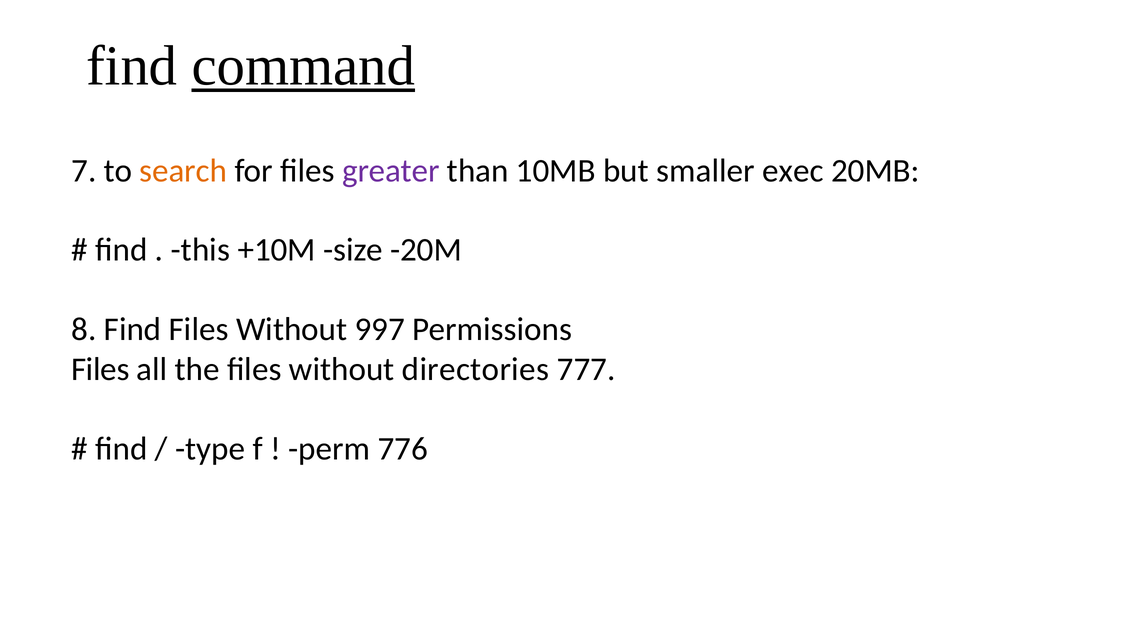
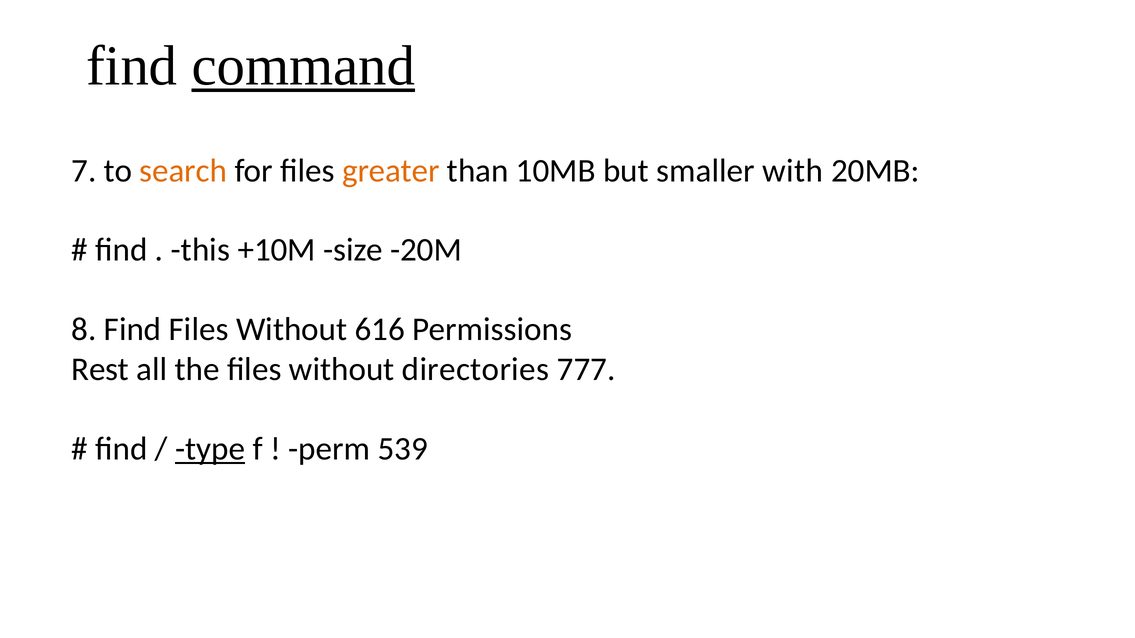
greater colour: purple -> orange (391, 171)
exec: exec -> with (793, 171)
997: 997 -> 616 (380, 330)
Files: Files -> Rest (100, 369)
type underline: none -> present (210, 449)
776: 776 -> 539 (403, 449)
